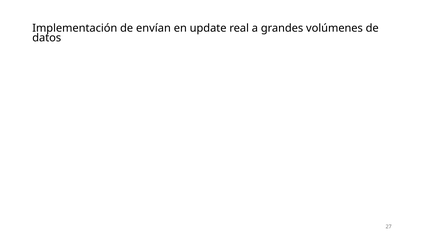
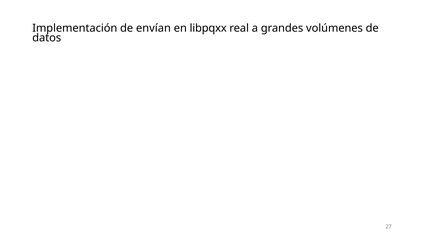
update: update -> libpqxx (208, 28)
